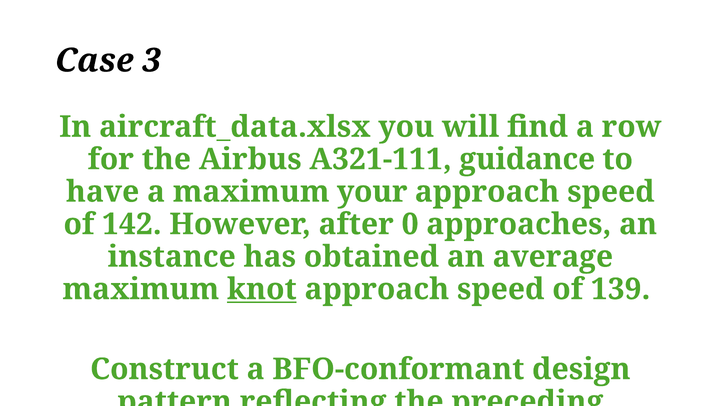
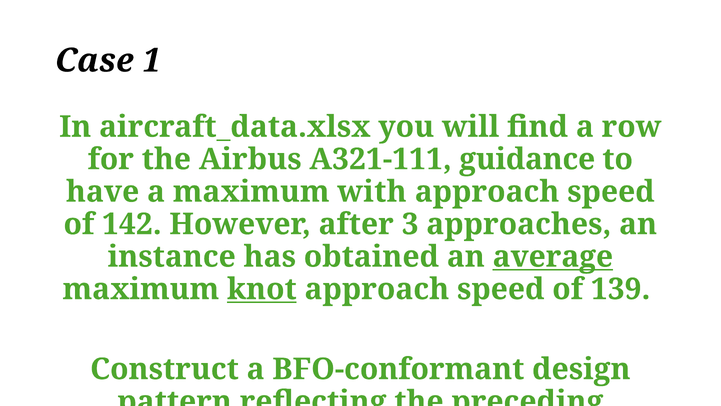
3: 3 -> 1 (151, 61)
your: your -> with (372, 192)
0: 0 -> 3 (410, 224)
average underline: none -> present (553, 256)
